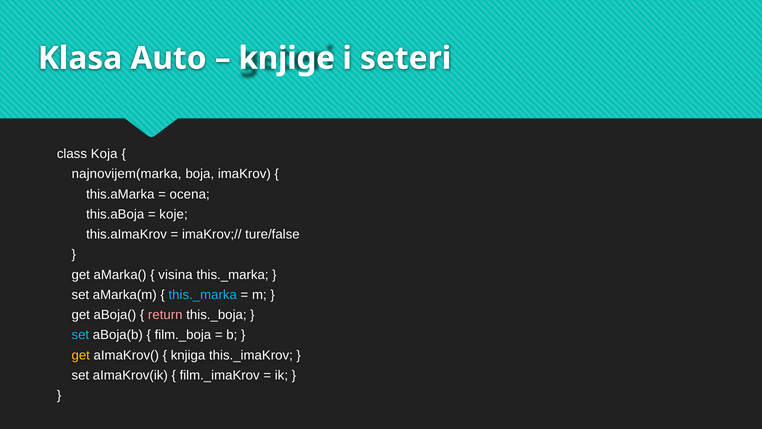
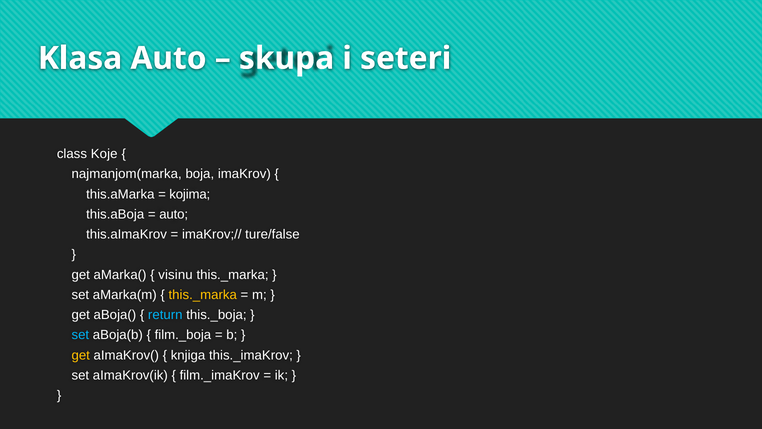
knjige: knjige -> skupa (287, 58)
Koja: Koja -> Koje (104, 154)
najnovijem(marka: najnovijem(marka -> najmanjom(marka (127, 174)
ocena: ocena -> kojima (190, 194)
koje: koje -> auto (174, 214)
visina: visina -> visinu (175, 274)
this._marka colour: light blue -> yellow (203, 295)
return colour: pink -> light blue (165, 315)
